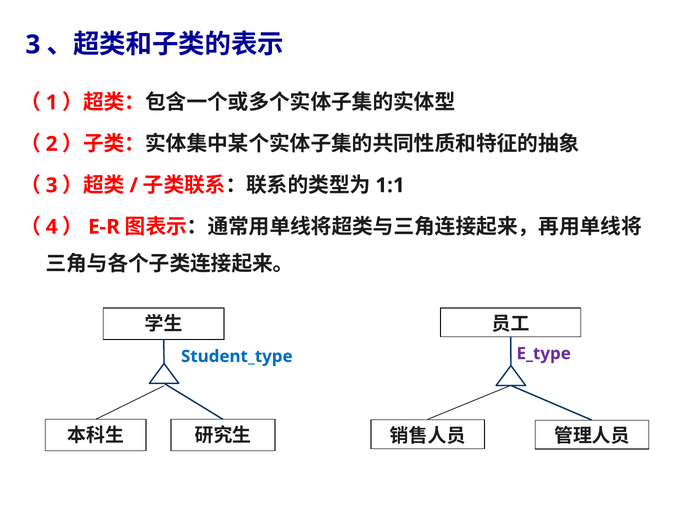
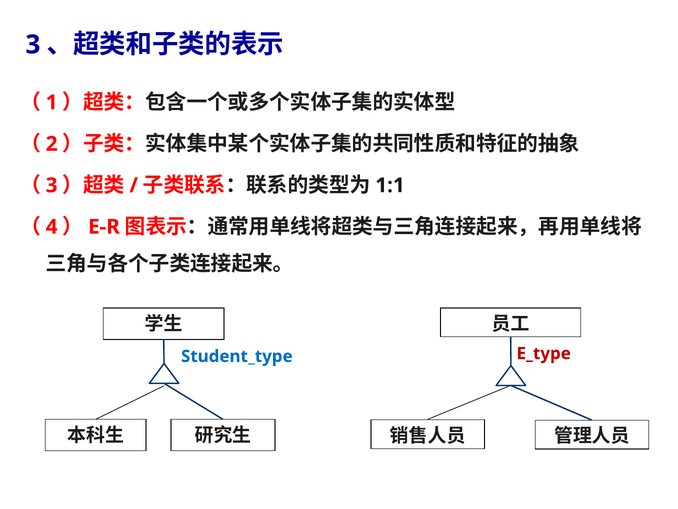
E_type colour: purple -> red (544, 353)
